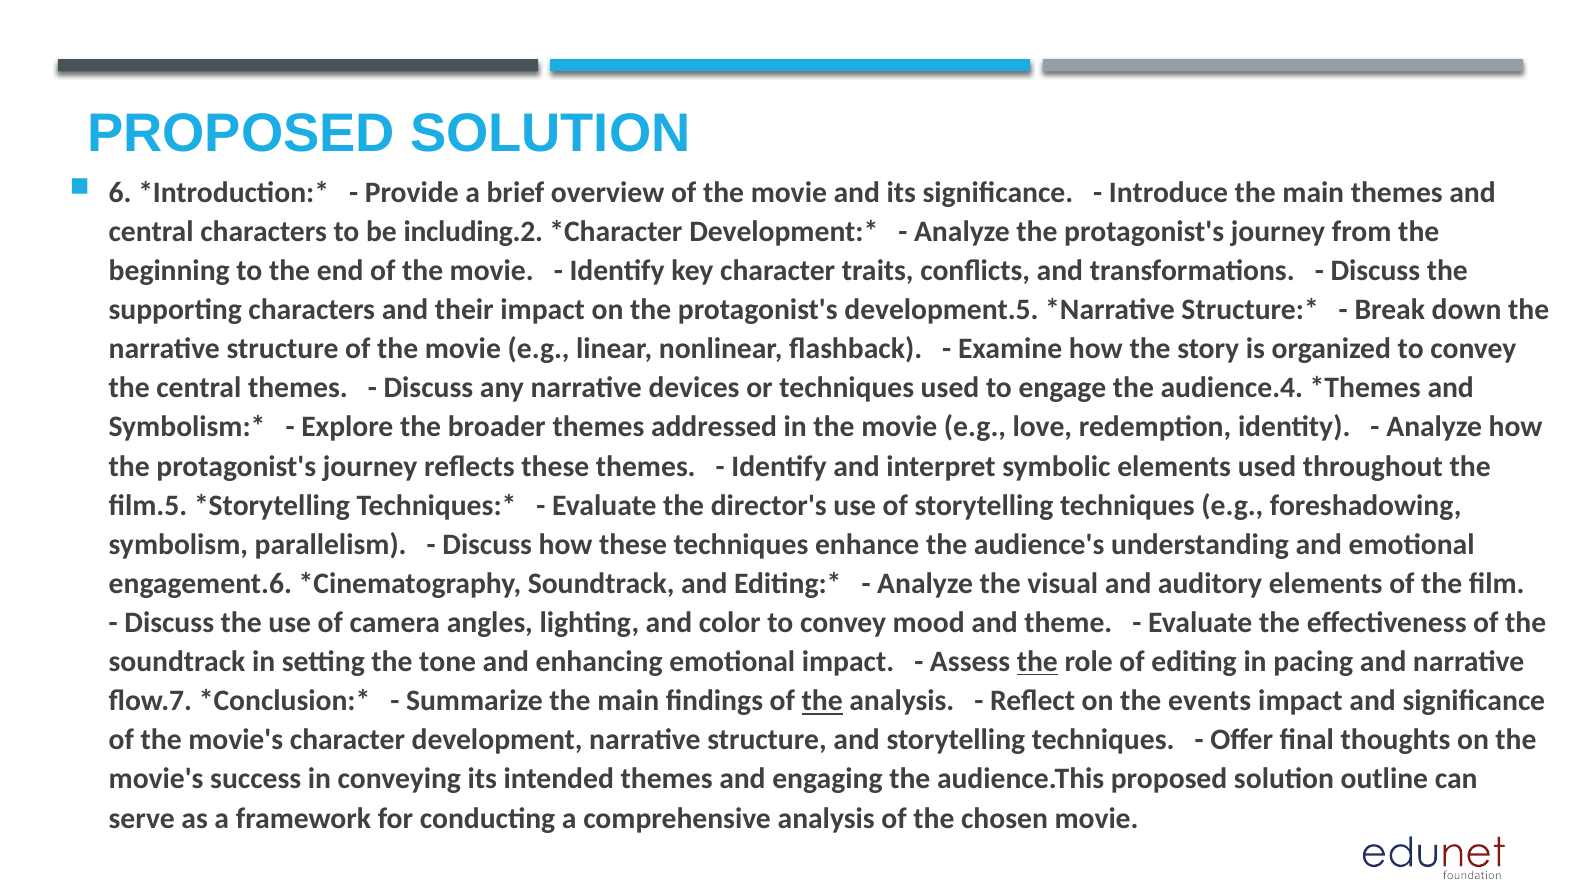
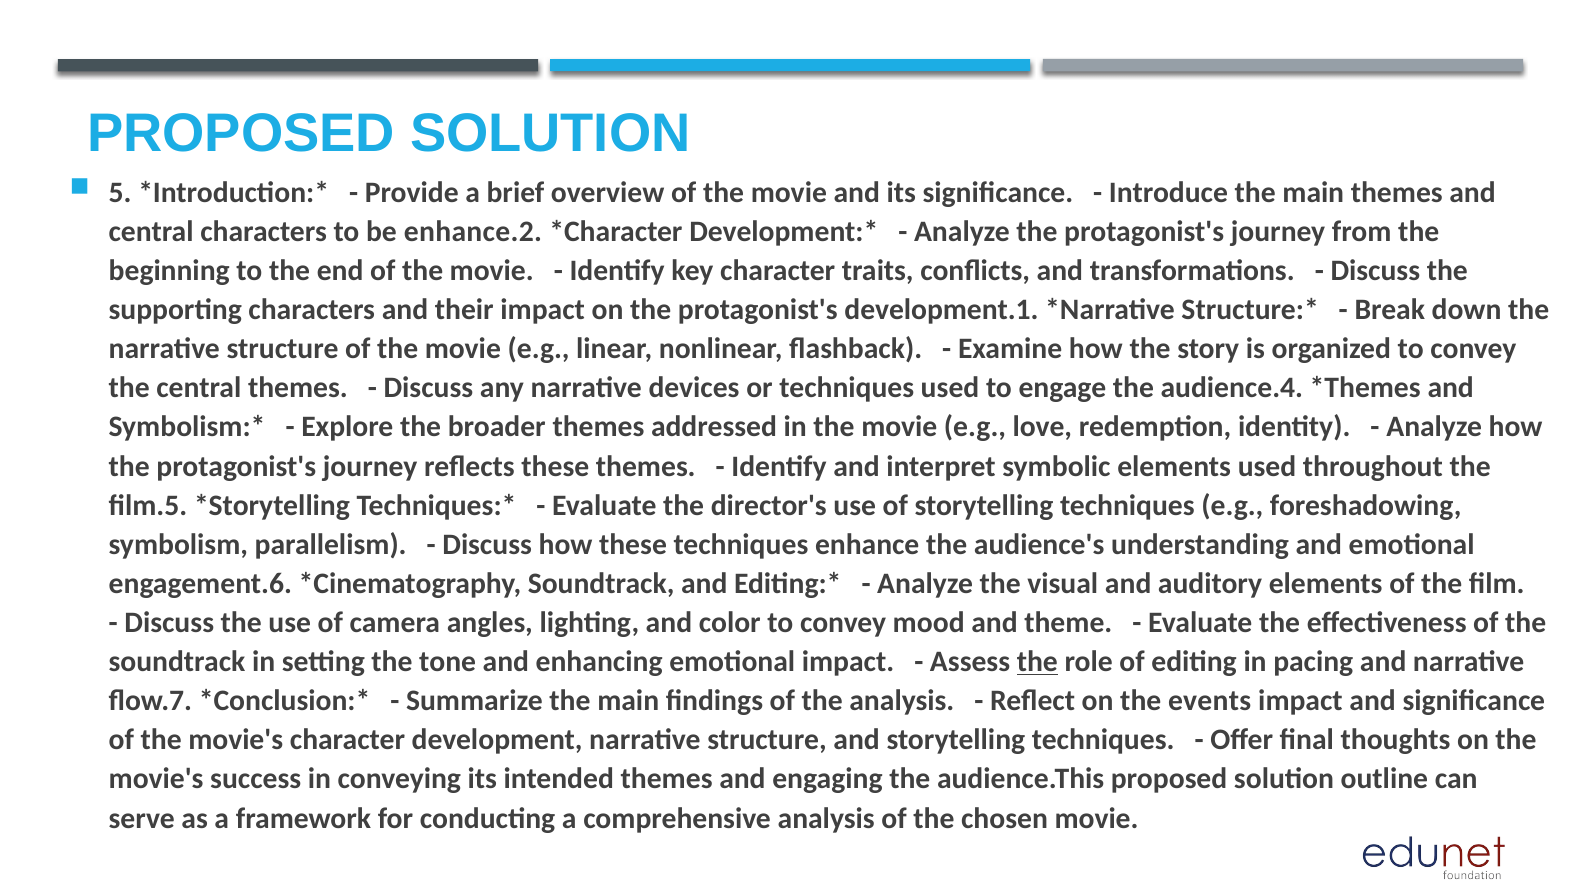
6: 6 -> 5 (120, 193)
including.2: including.2 -> enhance.2 (473, 232)
development.5: development.5 -> development.1 (941, 310)
the underline: present -> none (822, 701)
